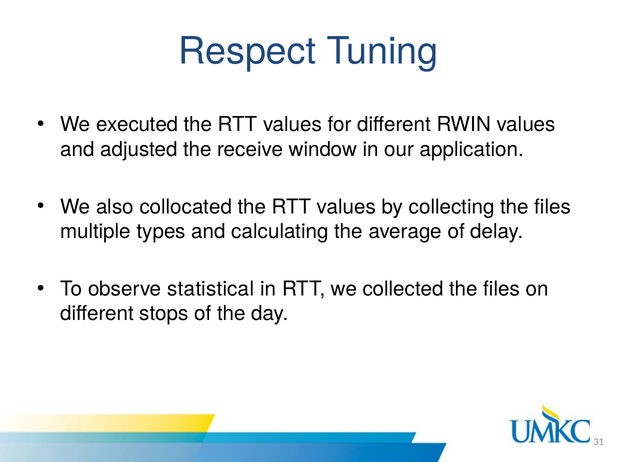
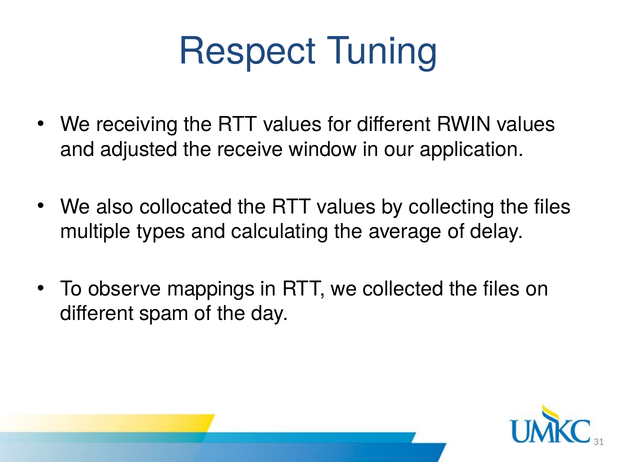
executed: executed -> receiving (137, 125)
statistical: statistical -> mappings (211, 289)
stops: stops -> spam (164, 314)
